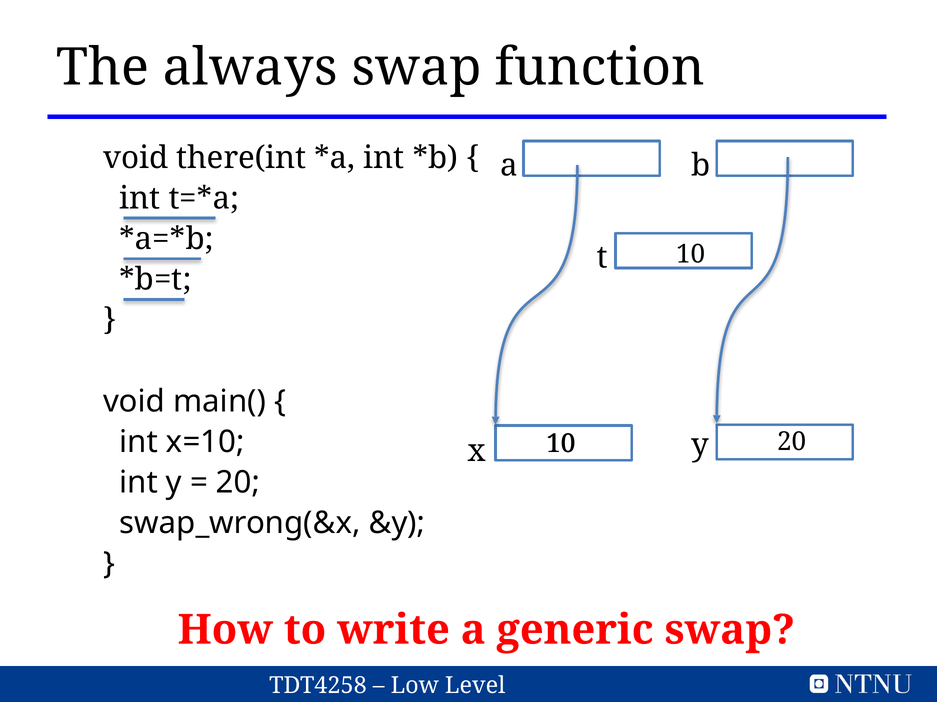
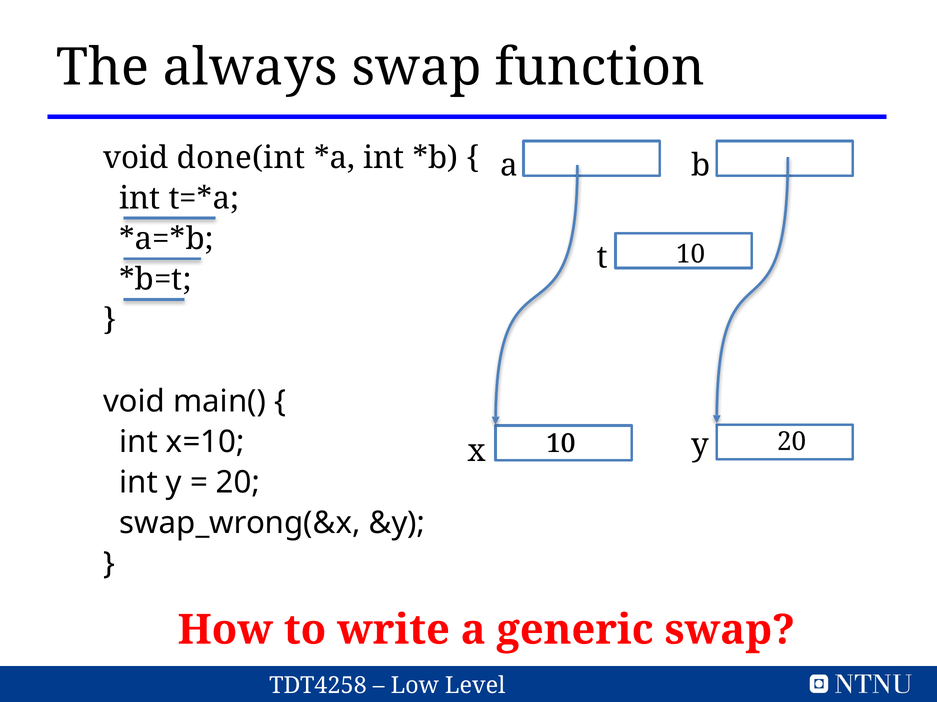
there(int: there(int -> done(int (241, 158)
